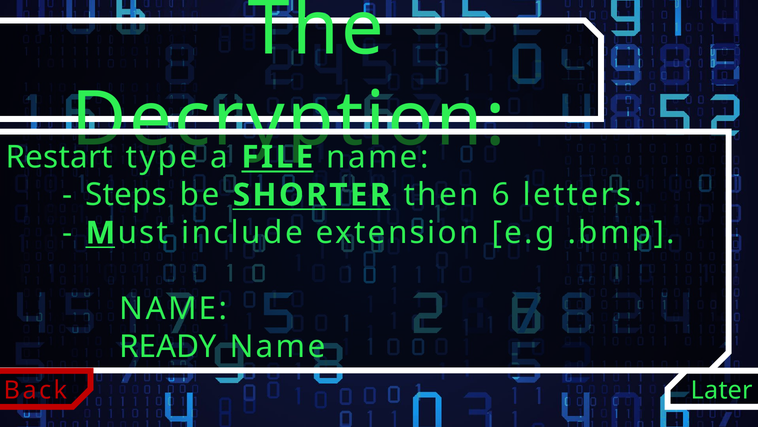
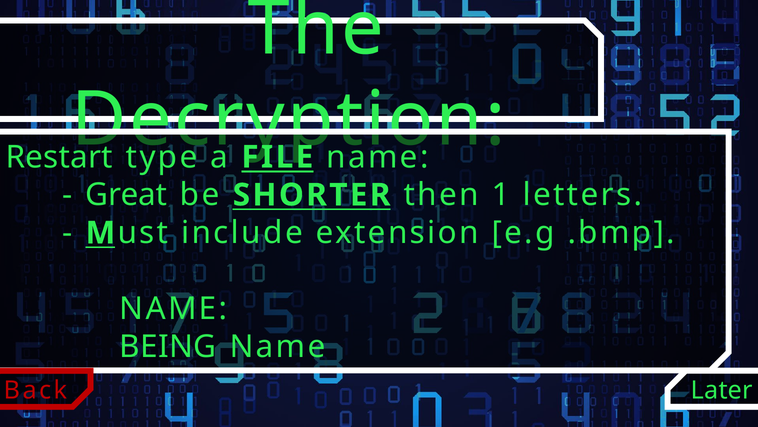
Steps: Steps -> Great (126, 195)
6: 6 -> 1 (501, 195)
READY: READY -> BEING (168, 346)
